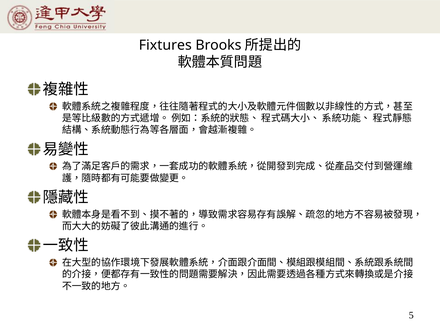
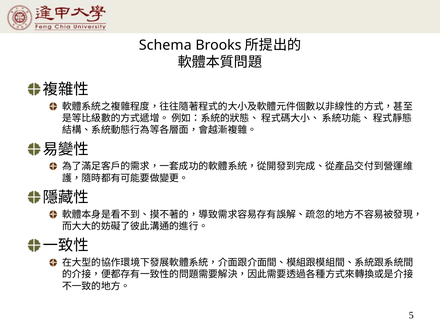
Fixtures: Fixtures -> Schema (165, 45)
